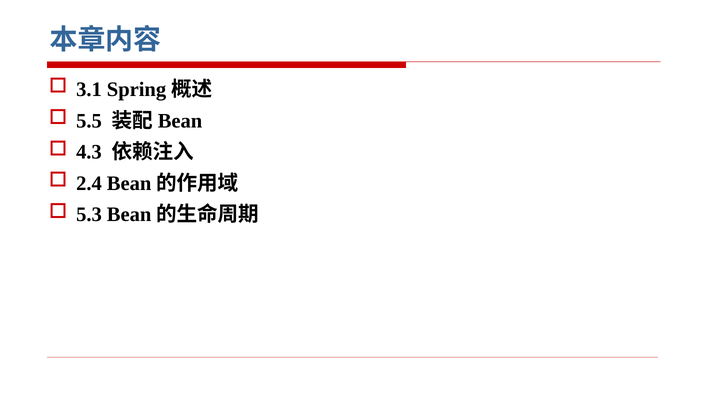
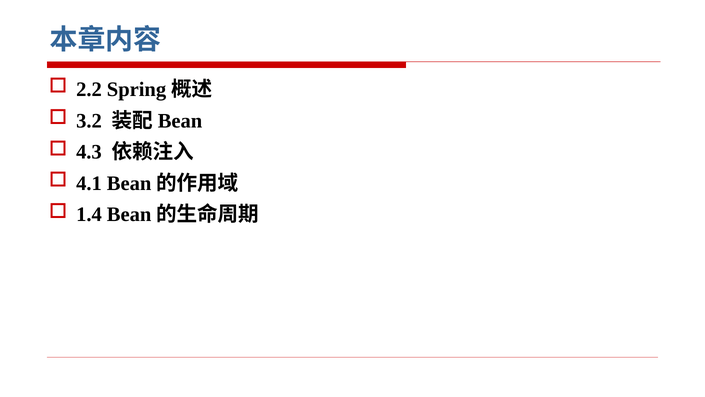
3.1: 3.1 -> 2.2 (89, 89)
5.5: 5.5 -> 3.2 (89, 121)
2.4: 2.4 -> 4.1 (89, 183)
5.3: 5.3 -> 1.4 (89, 214)
